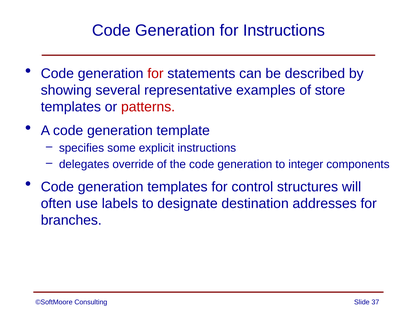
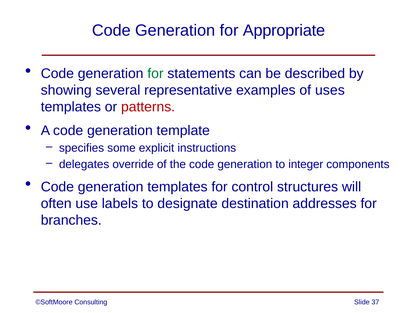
for Instructions: Instructions -> Appropriate (284, 30)
for colour: red -> green (155, 74)
store: store -> uses (330, 90)
